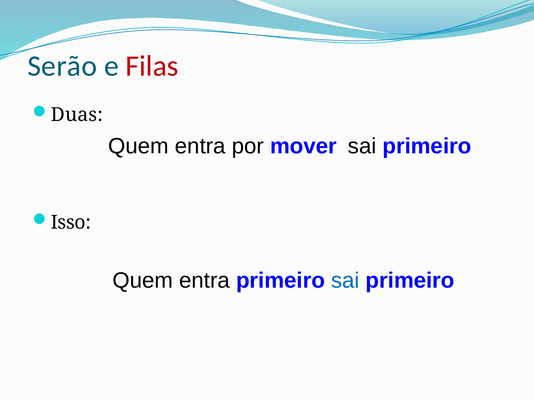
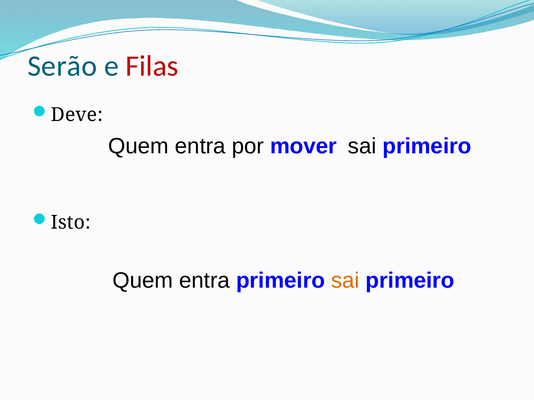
Duas: Duas -> Deve (77, 115)
Isso: Isso -> Isto (71, 223)
sai colour: blue -> orange (345, 281)
